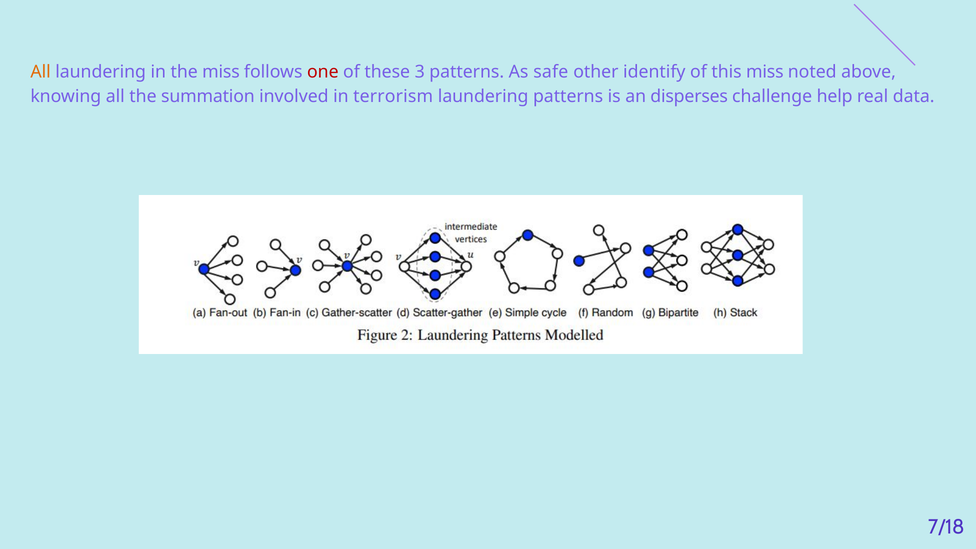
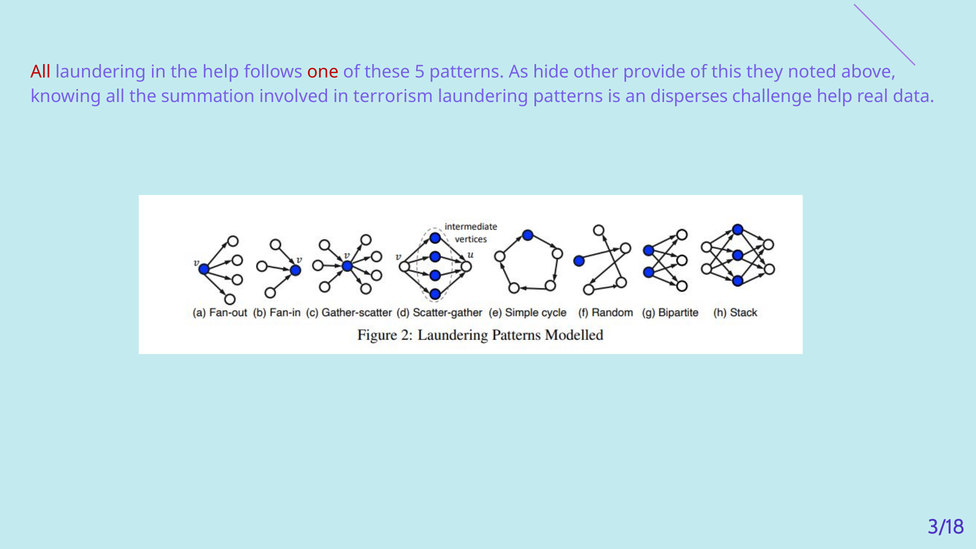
All colour: orange -> red (41, 72)
the miss: miss -> help (221, 72)
3: 3 -> 5 (420, 72)
safe: safe -> hide (551, 72)
identify: identify -> provide (654, 72)
this miss: miss -> they (765, 72)
7/18: 7/18 -> 3/18 (946, 527)
